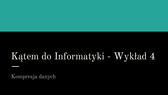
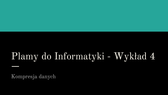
Kątem: Kątem -> Plamy (25, 56)
